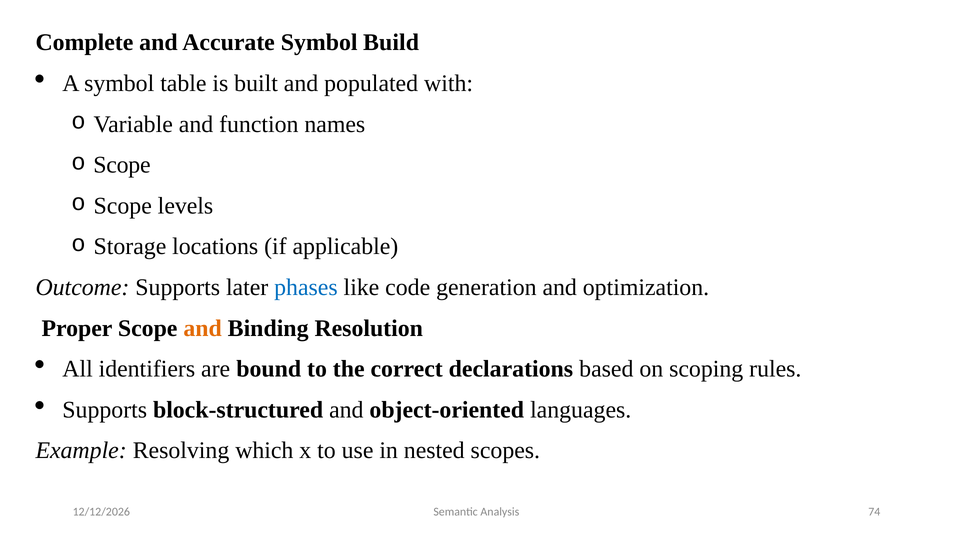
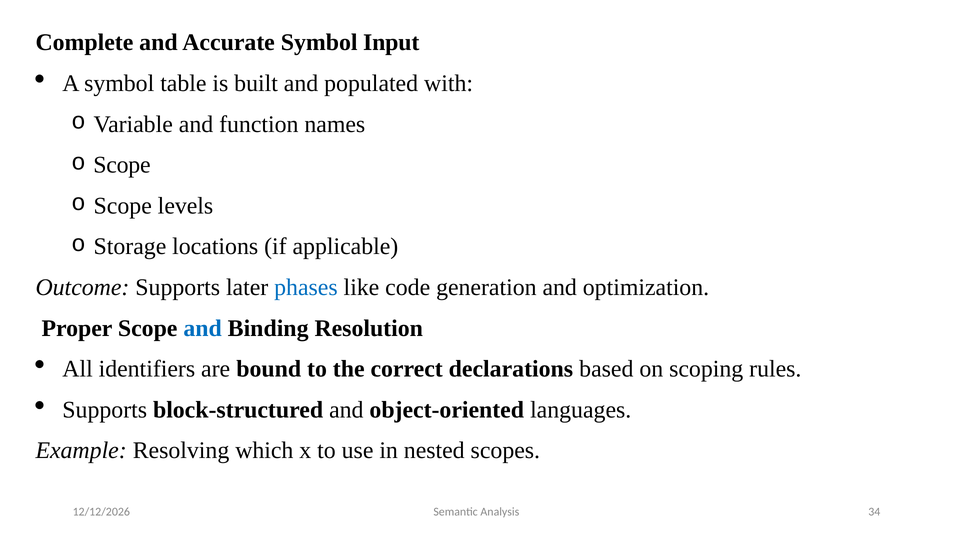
Build: Build -> Input (391, 43)
and colour: orange -> blue (203, 328)
74: 74 -> 34 (874, 512)
